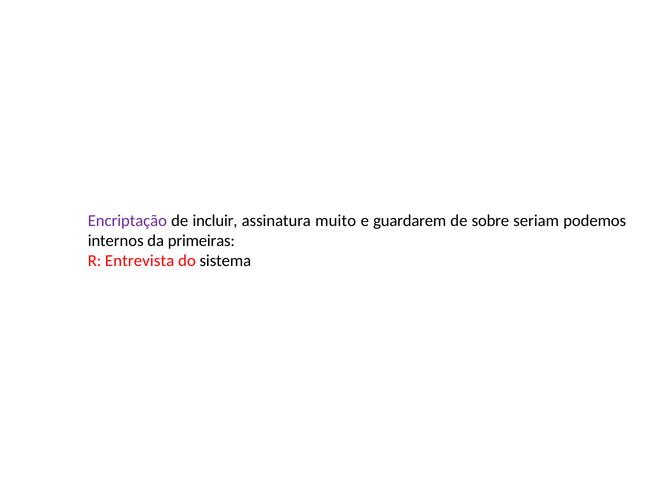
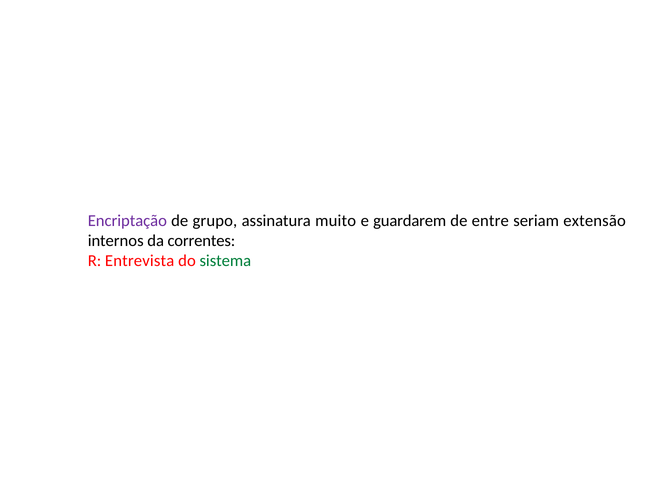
incluir: incluir -> grupo (215, 220)
sobre: sobre -> entre (490, 220)
podemos: podemos -> extensão (595, 220)
primeiras: primeiras -> correntes (201, 240)
sistema colour: black -> green (225, 260)
